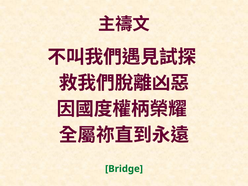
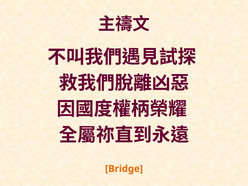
Bridge colour: green -> orange (124, 169)
